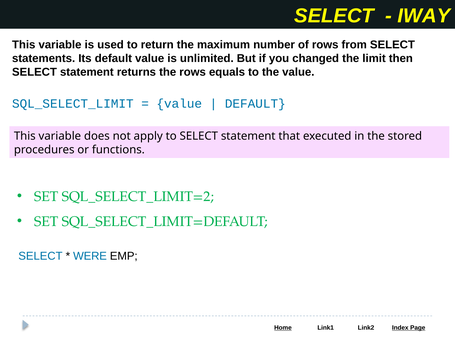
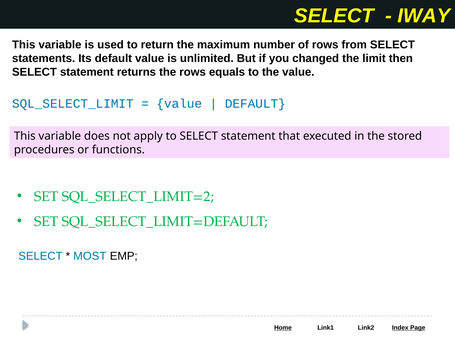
WERE: WERE -> MOST (90, 256)
